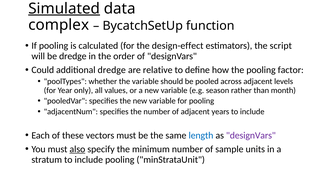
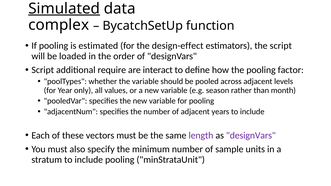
calculated: calculated -> estimated (98, 46)
be dredge: dredge -> loaded (73, 56)
Could: Could -> Script (43, 70)
additional dredge: dredge -> require (112, 70)
relative: relative -> interact (158, 70)
length colour: blue -> purple (201, 135)
also underline: present -> none (77, 149)
